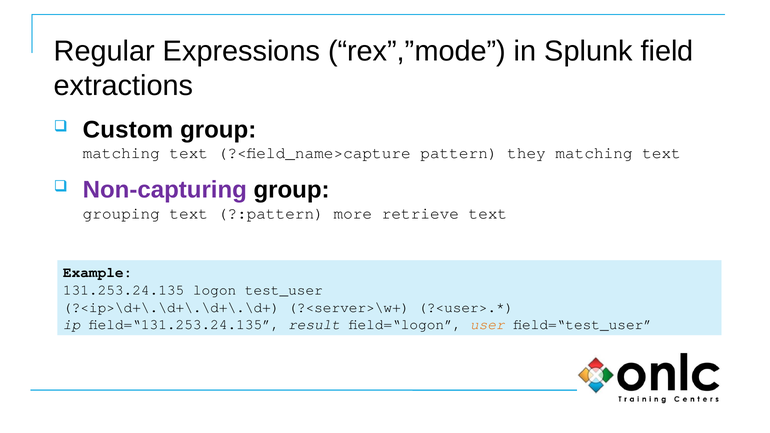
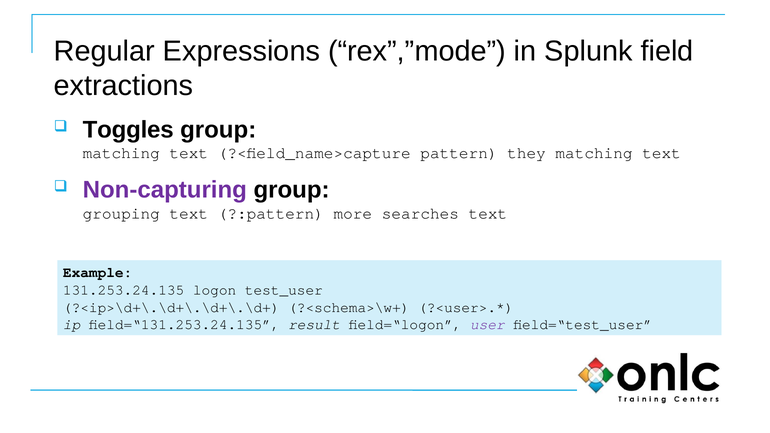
Custom: Custom -> Toggles (128, 130)
retrieve: retrieve -> searches (420, 213)
?<server>\w+: ?<server>\w+ -> ?<schema>\w+ (349, 307)
user colour: orange -> purple (487, 325)
